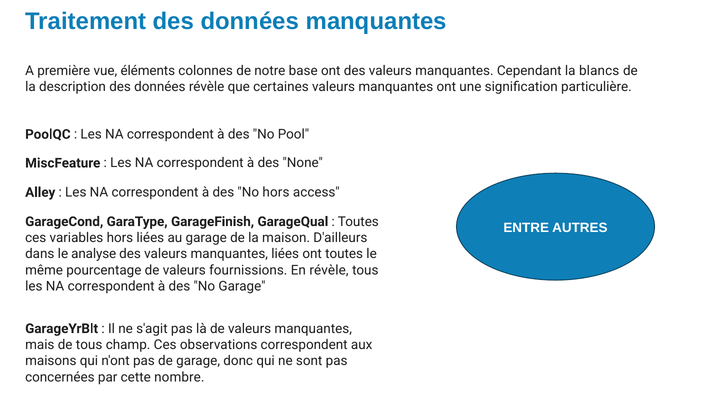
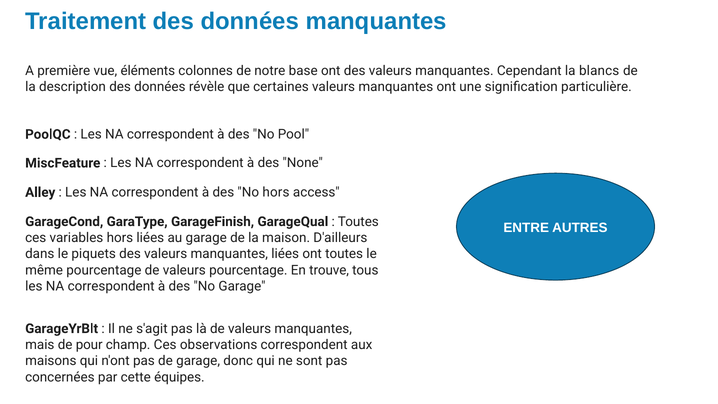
analyse: analyse -> piquets (94, 254)
valeurs fournissions: fournissions -> pourcentage (248, 270)
En révèle: révèle -> trouve (329, 270)
de tous: tous -> pour (89, 345)
nombre: nombre -> équipes (179, 377)
